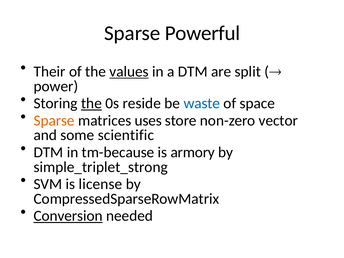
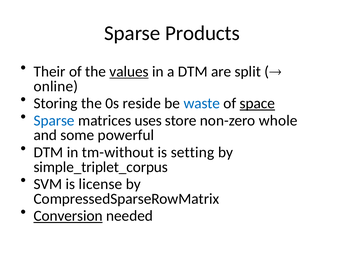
Powerful: Powerful -> Products (202, 33)
power: power -> online (56, 86)
the underline: present -> none (91, 103)
space underline: none -> present (257, 103)
Sparse colour: orange -> blue (54, 120)
vector: vector -> whole (278, 120)
scientific: scientific -> powerful (126, 135)
tm-because: tm-because -> tm-without (118, 152)
armory: armory -> setting (193, 152)
simple_triplet_strong: simple_triplet_strong -> simple_triplet_corpus (101, 167)
